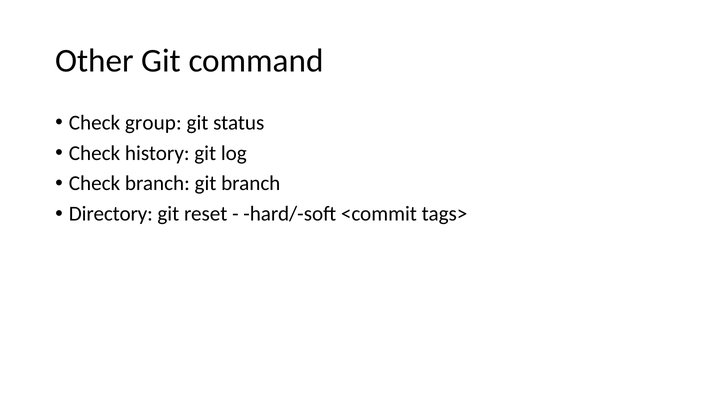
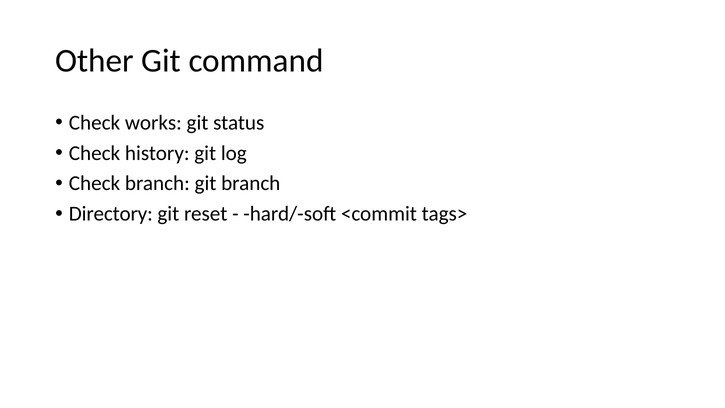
group: group -> works (153, 123)
